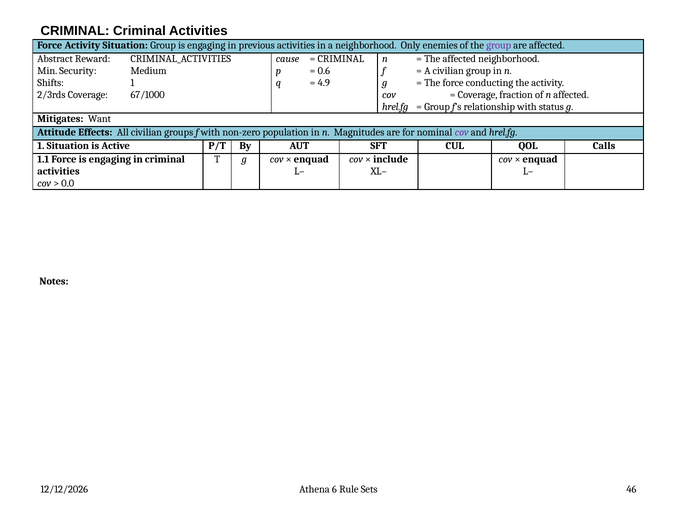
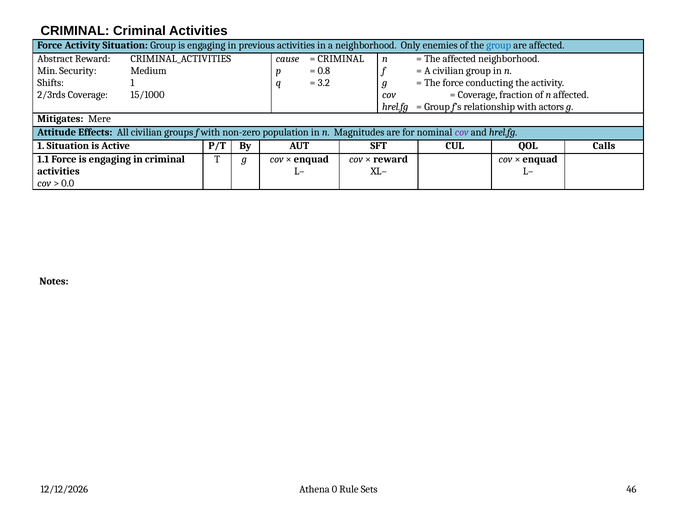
group colour: purple -> blue (499, 45)
0.6: 0.6 -> 0.8 (324, 71)
4.9: 4.9 -> 3.2 (324, 83)
67/1000: 67/1000 -> 15/1000 (148, 95)
status: status -> actors (551, 107)
Want: Want -> Mere (99, 119)
include: include -> reward (391, 159)
6: 6 -> 0 (334, 489)
